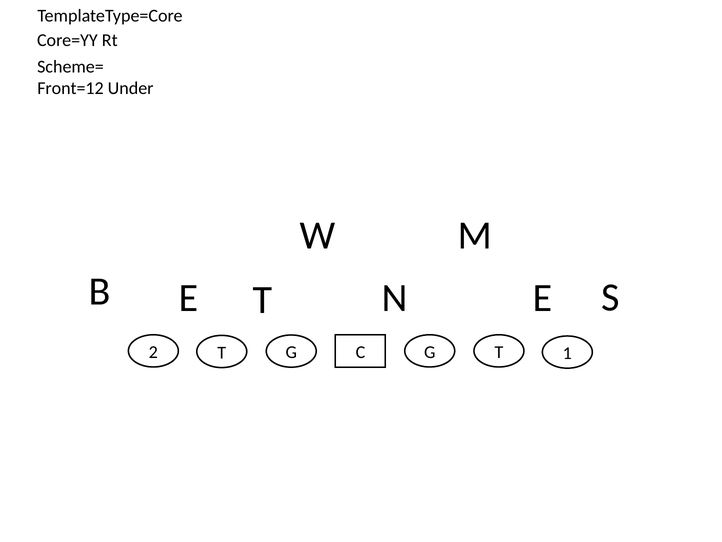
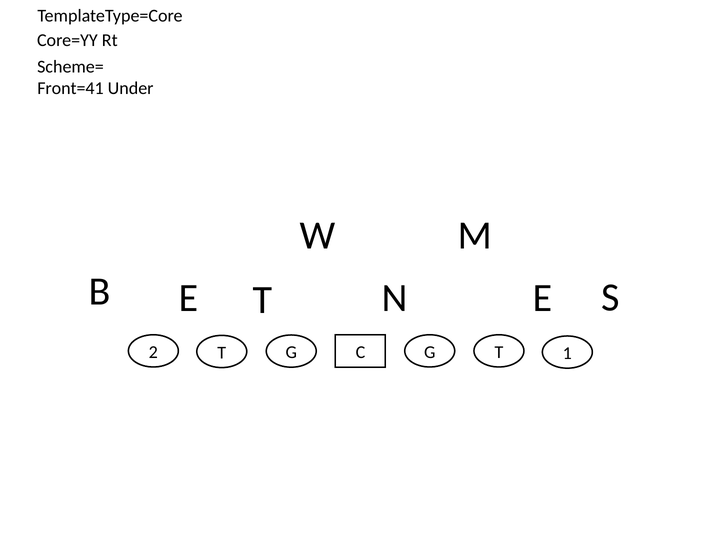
Front=12: Front=12 -> Front=41 (70, 88)
